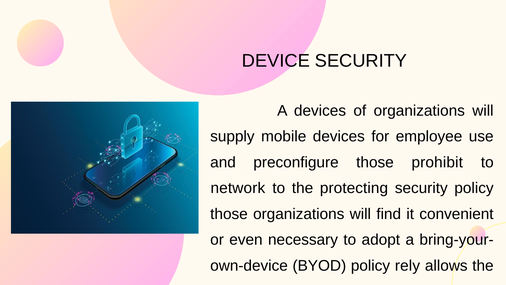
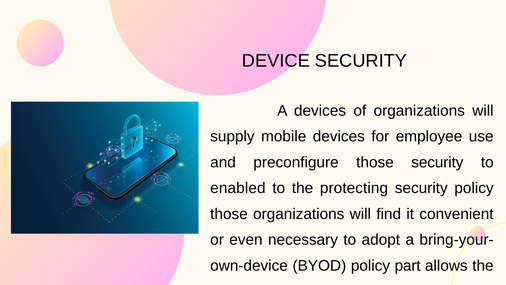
those prohibit: prohibit -> security (437, 162)
network: network -> enabled (238, 188)
rely: rely -> part (408, 265)
